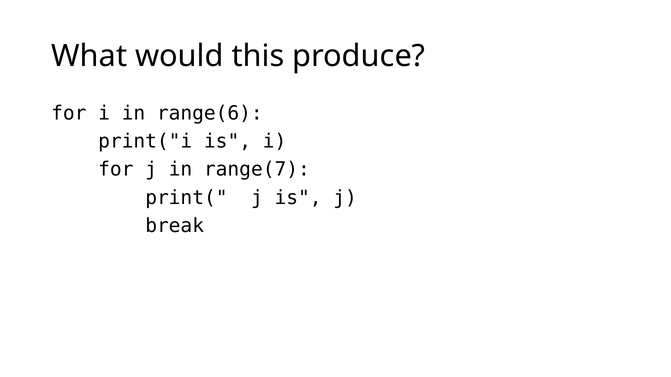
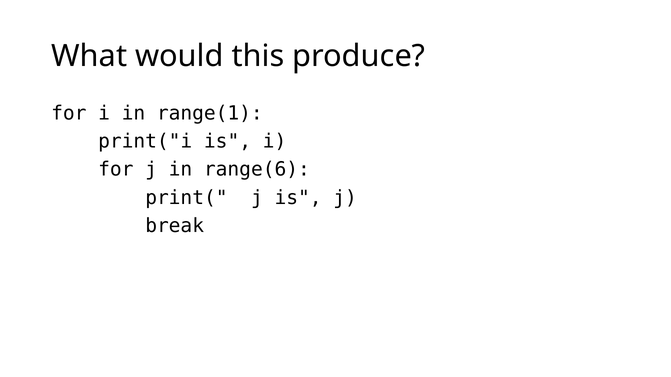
range(6: range(6 -> range(1 (210, 113)
range(7: range(7 -> range(6 (257, 170)
